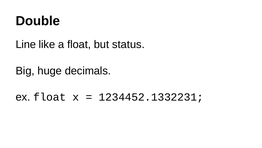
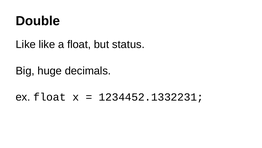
Line: Line -> Like (26, 44)
